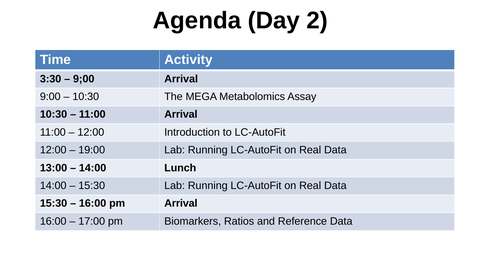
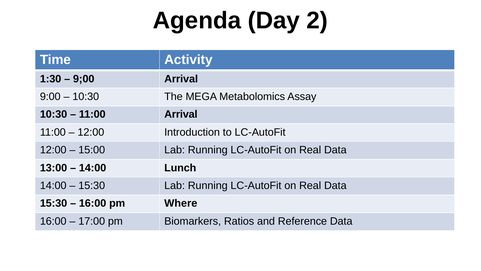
3:30: 3:30 -> 1:30 (51, 79)
19:00: 19:00 -> 15:00 (92, 150)
pm Arrival: Arrival -> Where (181, 203)
